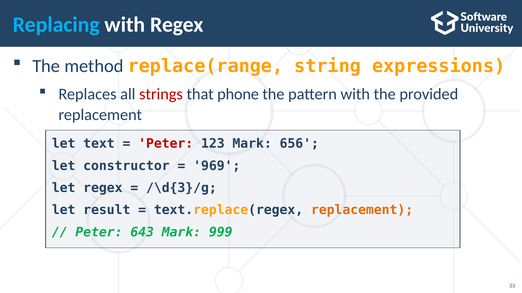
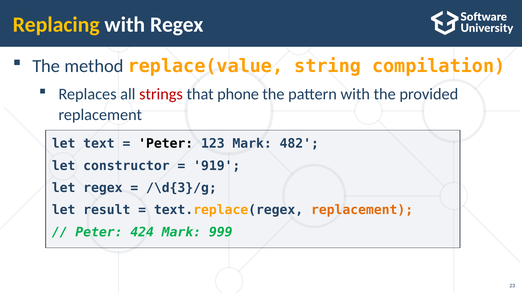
Replacing colour: light blue -> yellow (56, 25)
replace(range: replace(range -> replace(value (205, 66)
expressions: expressions -> compilation (439, 66)
Peter colour: red -> black (166, 144)
656: 656 -> 482 (299, 144)
969: 969 -> 919 (217, 166)
643: 643 -> 424 (142, 233)
